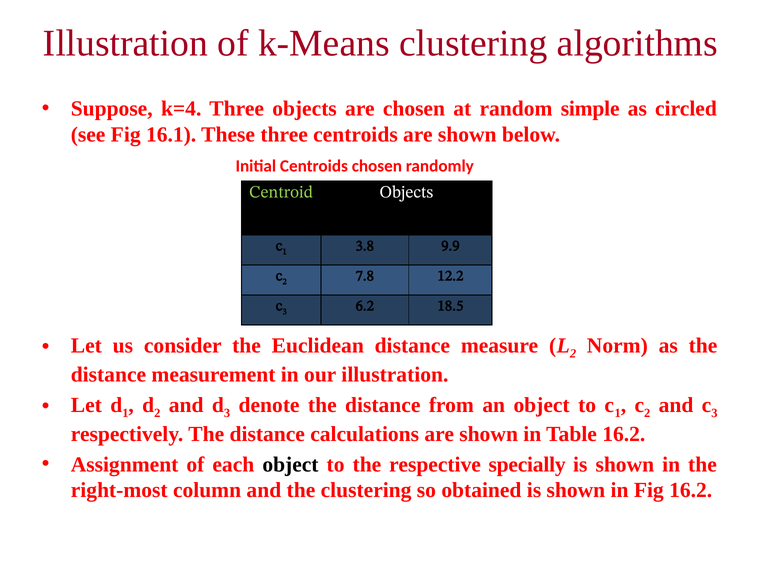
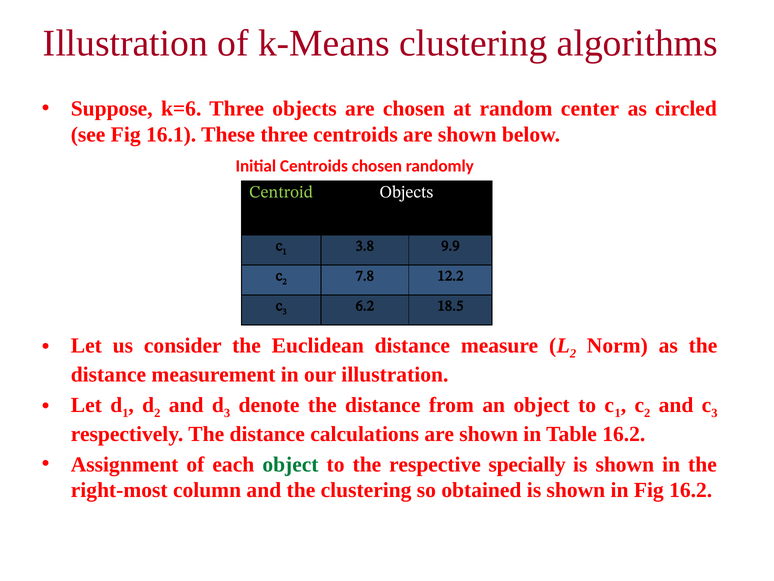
k=4: k=4 -> k=6 (181, 109)
simple: simple -> center (590, 109)
object colour: black -> green (290, 464)
